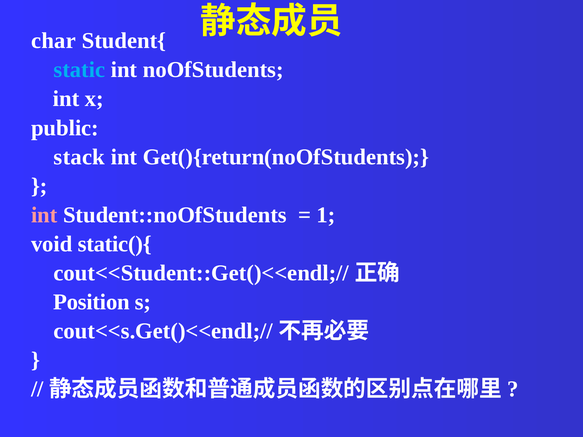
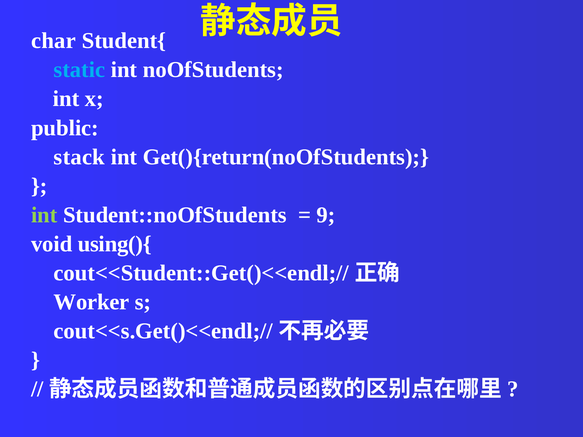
int colour: pink -> light green (44, 215)
1: 1 -> 9 (326, 215)
static(){: static(){ -> using(){ (115, 244)
Position: Position -> Worker (91, 302)
